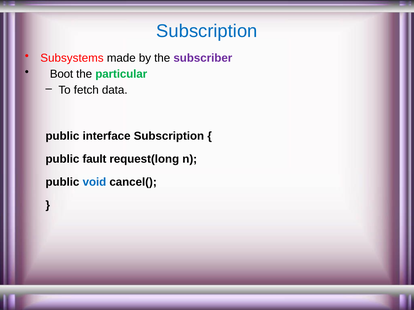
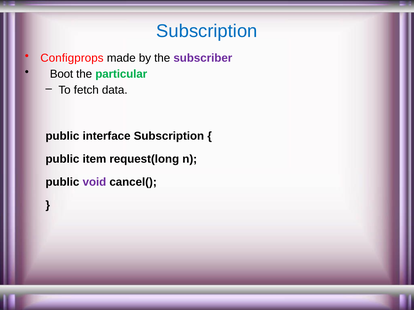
Subsystems: Subsystems -> Configprops (72, 58)
fault: fault -> item (94, 159)
void colour: blue -> purple (94, 182)
